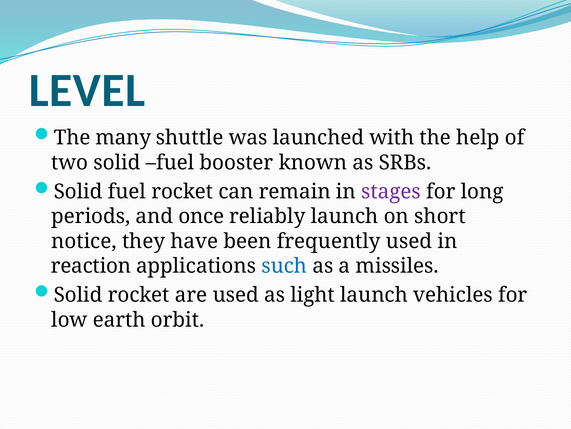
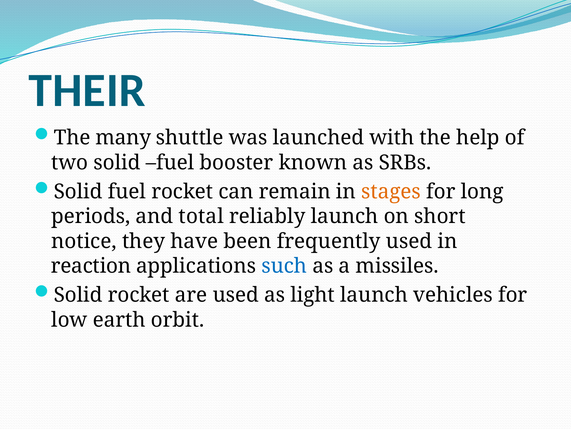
LEVEL: LEVEL -> THEIR (87, 90)
stages colour: purple -> orange (391, 191)
once: once -> total (201, 216)
